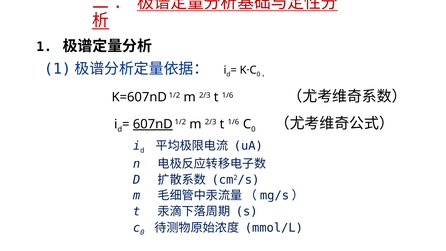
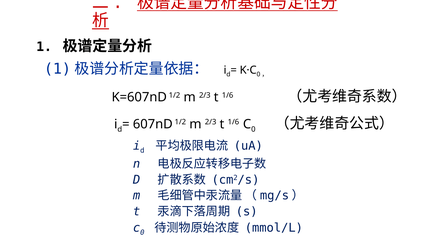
607nD underline: present -> none (153, 124)
